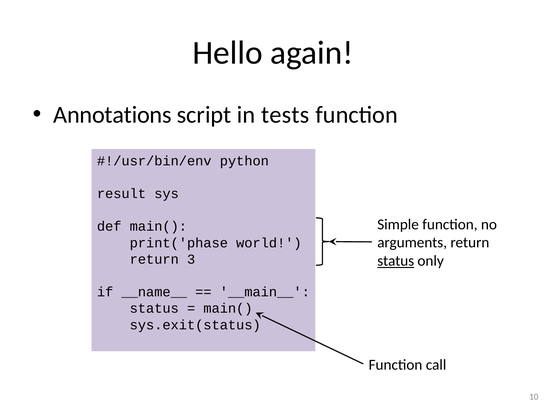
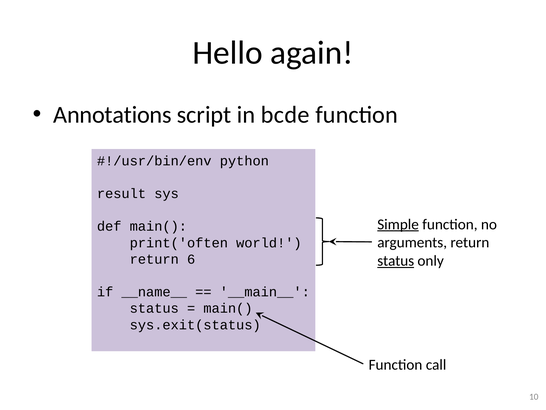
tests: tests -> bcde (285, 115)
Simple underline: none -> present (398, 224)
print('phase: print('phase -> print('often (179, 243)
3: 3 -> 6 (191, 259)
